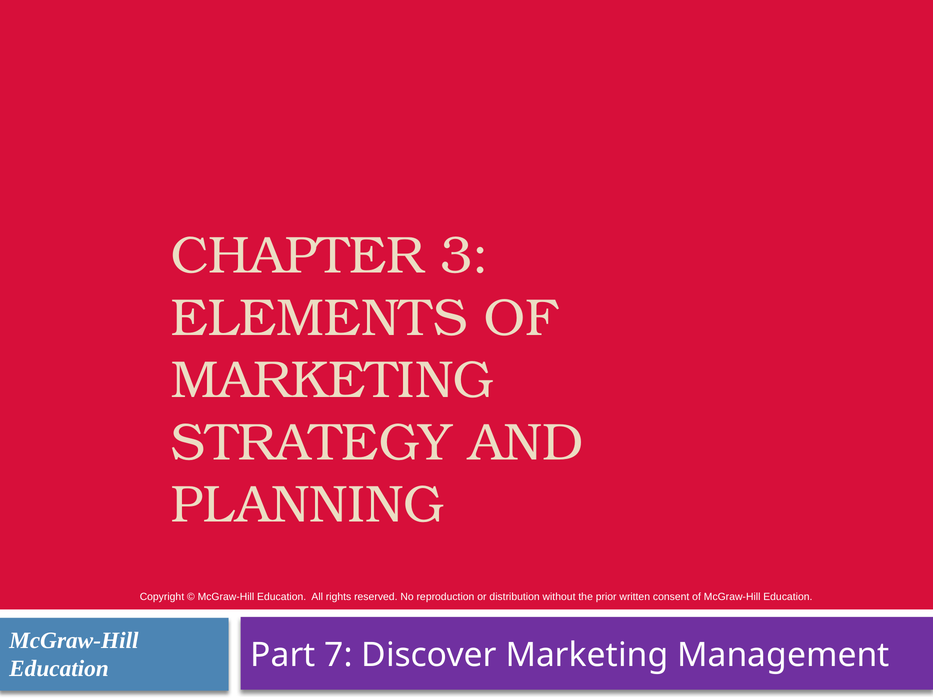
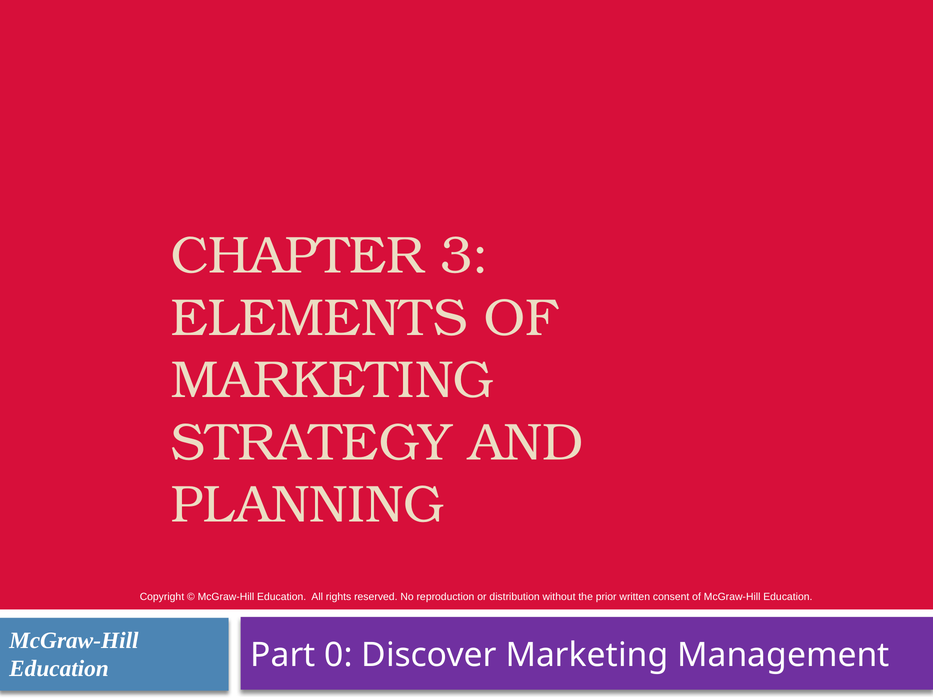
7: 7 -> 0 (338, 655)
